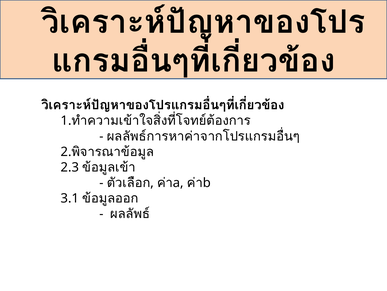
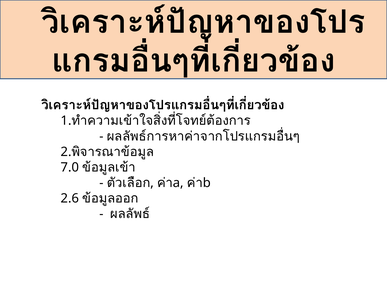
2.3: 2.3 -> 7.0 (70, 167)
3.1: 3.1 -> 2.6 (70, 198)
